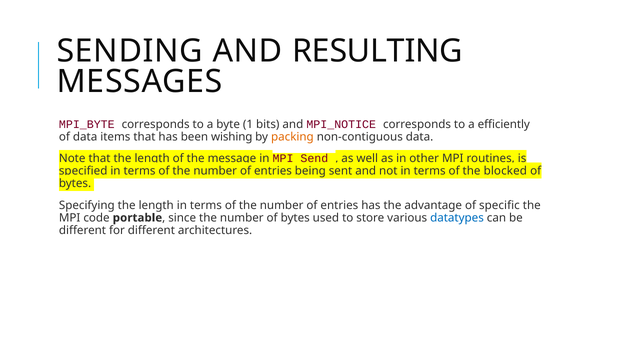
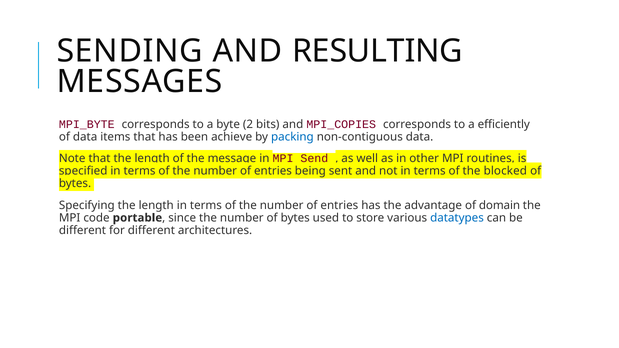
1: 1 -> 2 (248, 125)
MPI_NOTICE: MPI_NOTICE -> MPI_COPIES (341, 125)
wishing: wishing -> achieve (232, 137)
packing colour: orange -> blue (292, 137)
specific: specific -> domain (500, 205)
